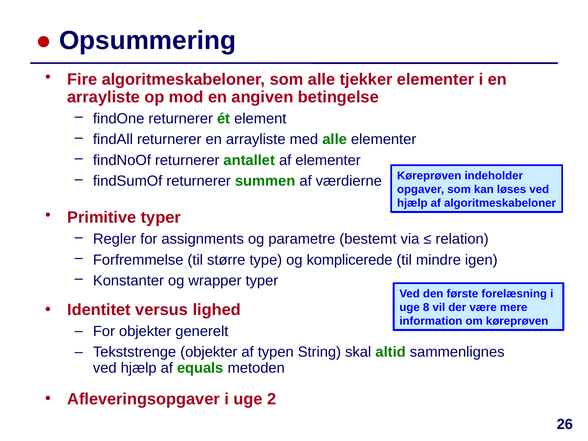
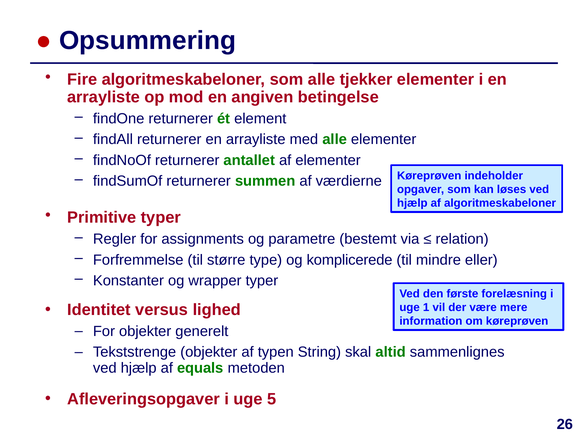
igen: igen -> eller (481, 260)
8: 8 -> 1 (426, 307)
2: 2 -> 5 (272, 399)
